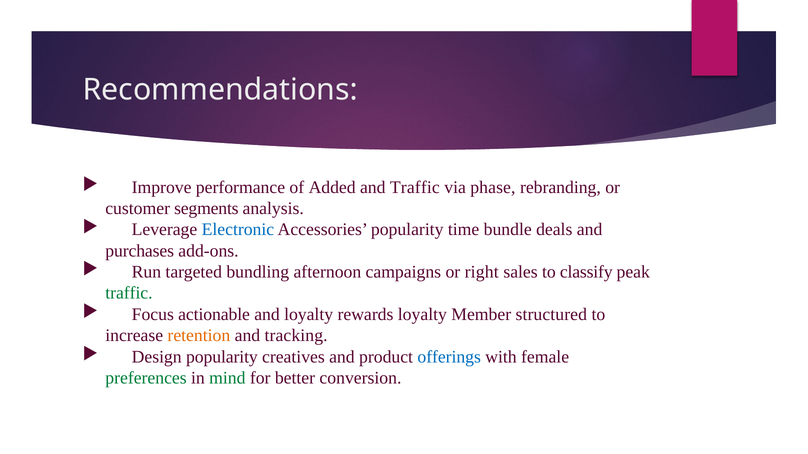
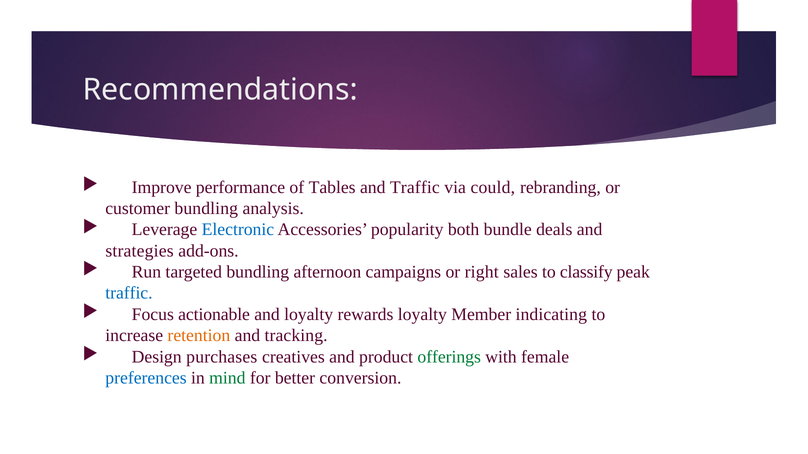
Added: Added -> Tables (332, 187)
phase: phase -> could (493, 187)
customer segments: segments -> bundling (206, 209)
time: time -> both (464, 230)
purchases: purchases -> strategies (140, 251)
traffic colour: green -> blue (129, 293)
structured: structured -> indicating (551, 315)
popularity: popularity -> purchases (222, 357)
offerings colour: blue -> green (449, 357)
preferences colour: green -> blue (146, 378)
